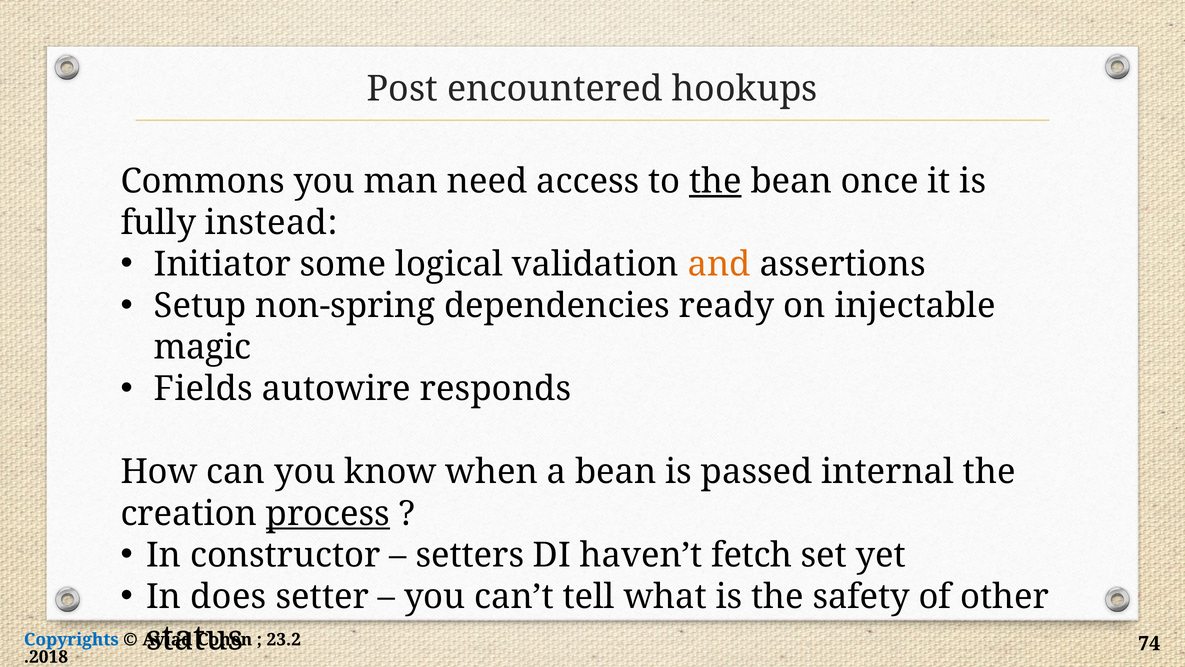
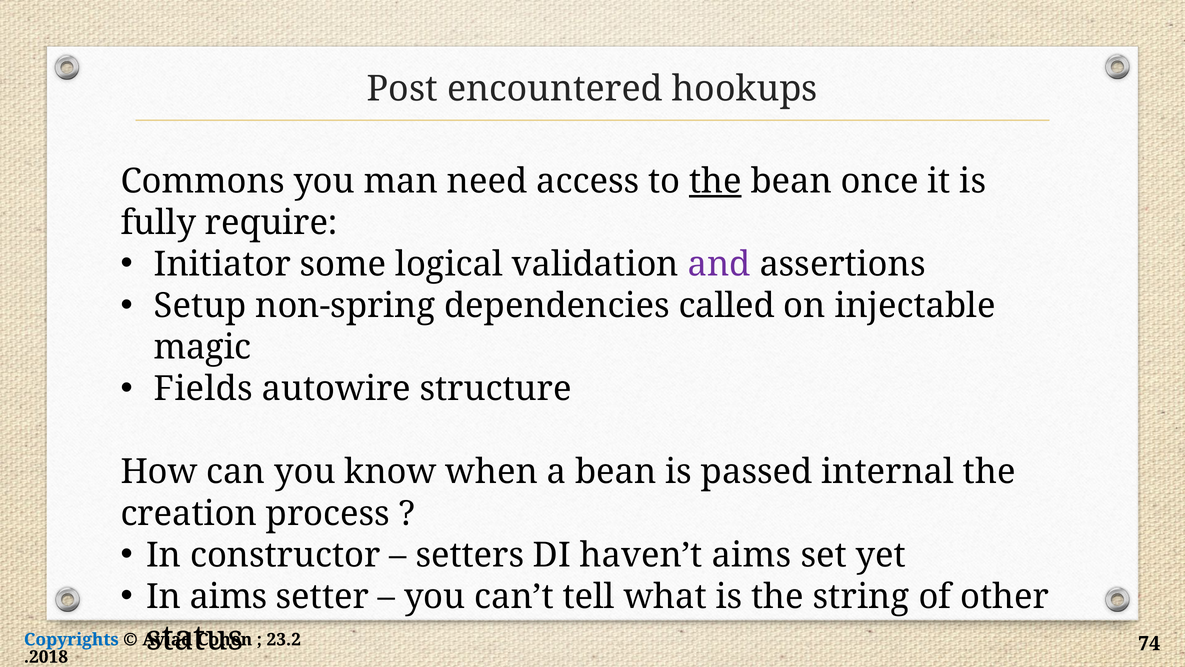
instead: instead -> require (271, 223)
and colour: orange -> purple (719, 264)
ready: ready -> called (727, 306)
responds: responds -> structure (496, 389)
process underline: present -> none (328, 513)
haven’t fetch: fetch -> aims (752, 555)
In does: does -> aims (229, 596)
safety: safety -> string (861, 596)
